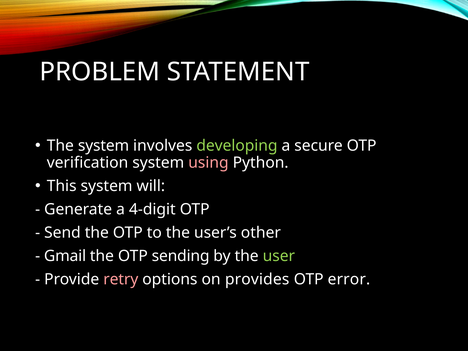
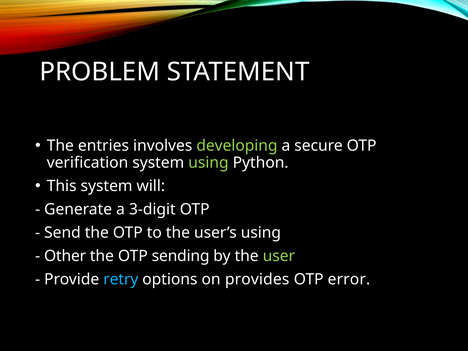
The system: system -> entries (103, 146)
using colour: pink -> light green (208, 163)
4-digit: 4-digit -> 3-digit (152, 209)
user’s other: other -> using (261, 233)
Gmail: Gmail -> Other (65, 256)
retry colour: pink -> light blue (121, 279)
